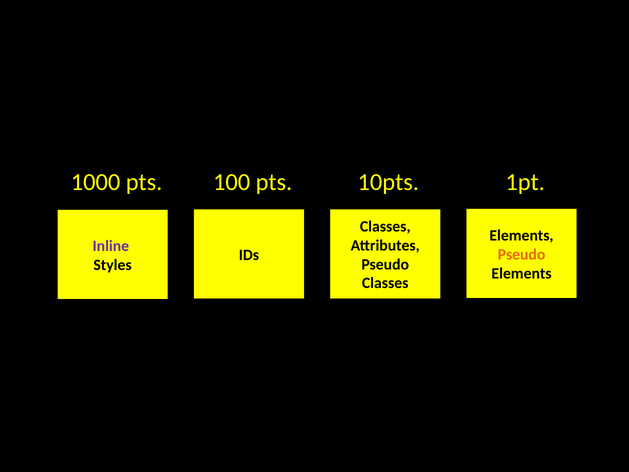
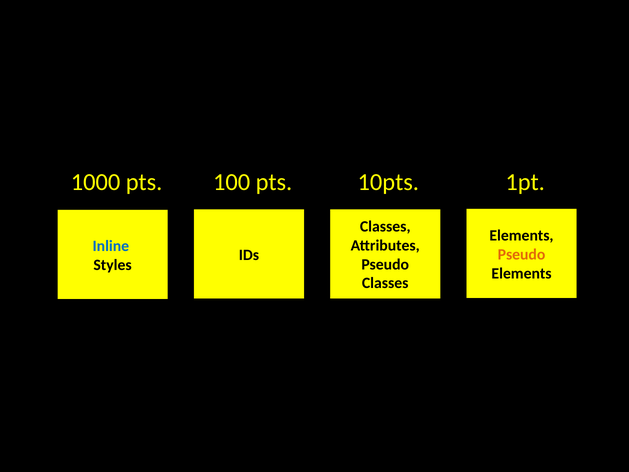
Inline colour: purple -> blue (111, 246)
